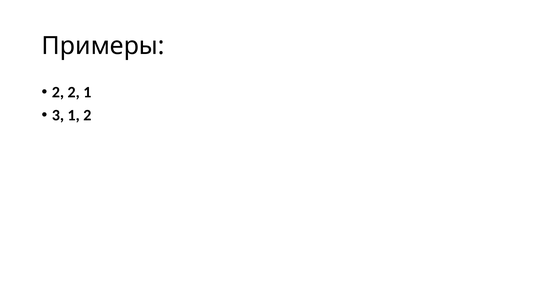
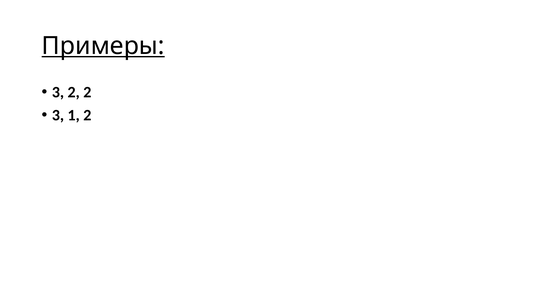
Примеры underline: none -> present (103, 46)
2: 2 -> 3 (58, 92)
2 1: 1 -> 2 (87, 92)
